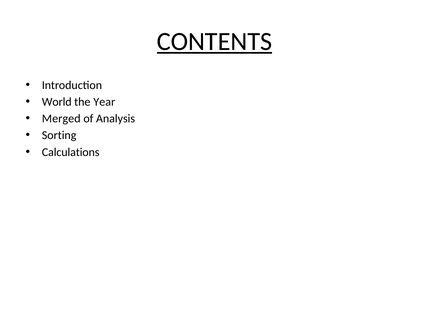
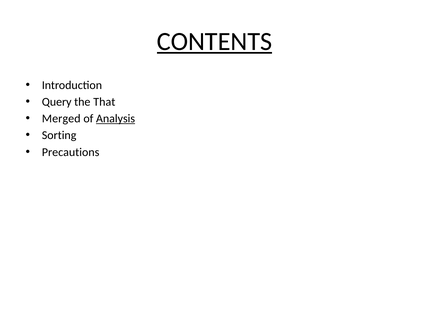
World: World -> Query (57, 102)
Year: Year -> That (104, 102)
Analysis underline: none -> present (116, 119)
Calculations: Calculations -> Precautions (71, 152)
